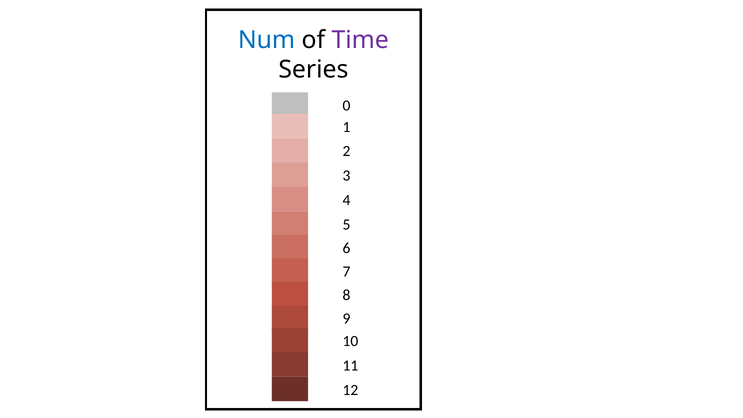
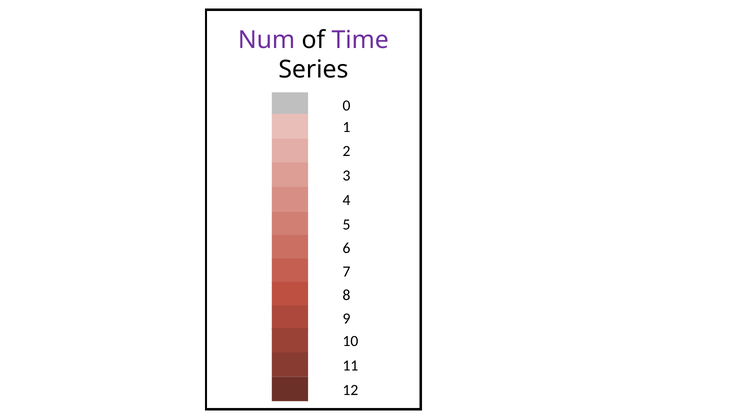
Num colour: blue -> purple (267, 40)
